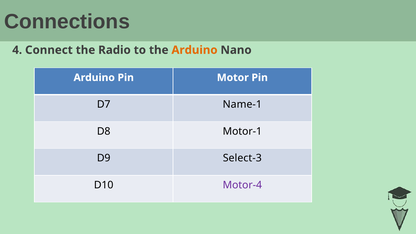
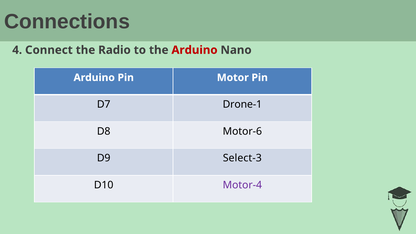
Arduino colour: orange -> red (195, 50)
Name-1: Name-1 -> Drone-1 (242, 104)
Motor-1: Motor-1 -> Motor-6 (242, 131)
